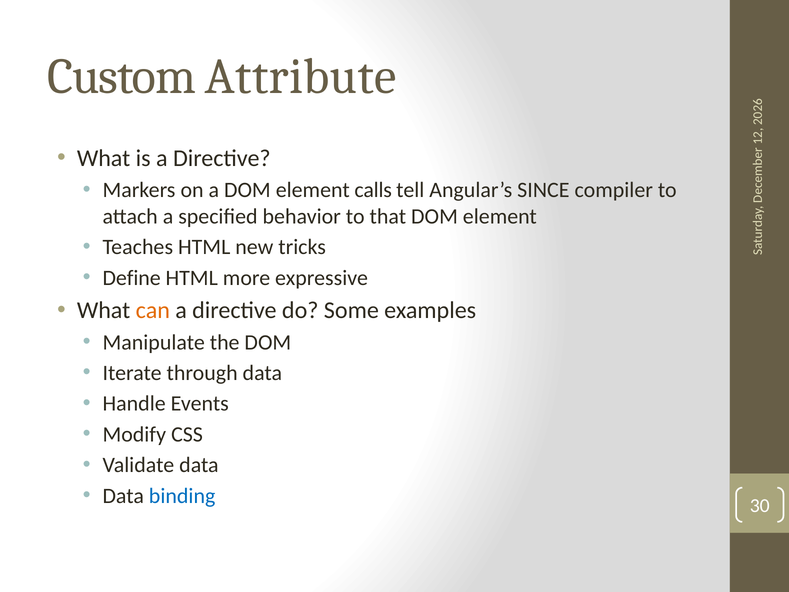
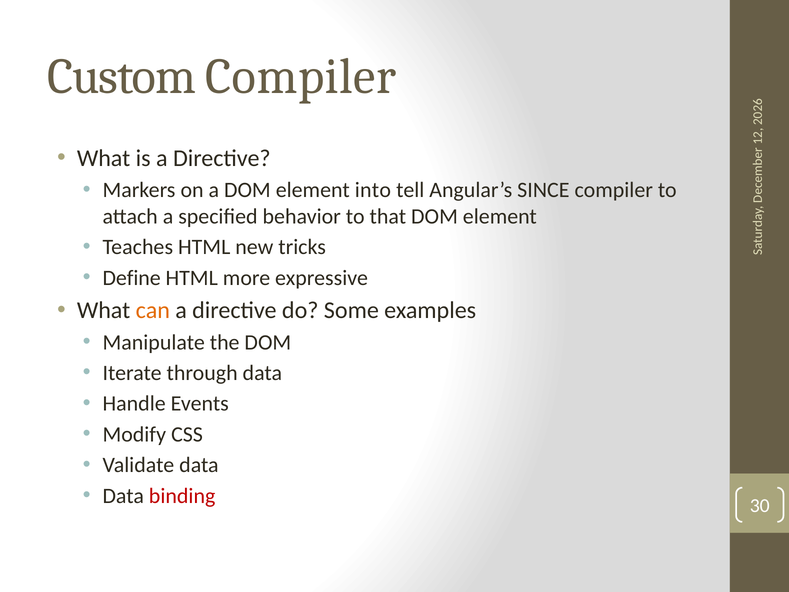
Custom Attribute: Attribute -> Compiler (301, 77)
calls: calls -> into (373, 190)
binding colour: blue -> red (182, 496)
